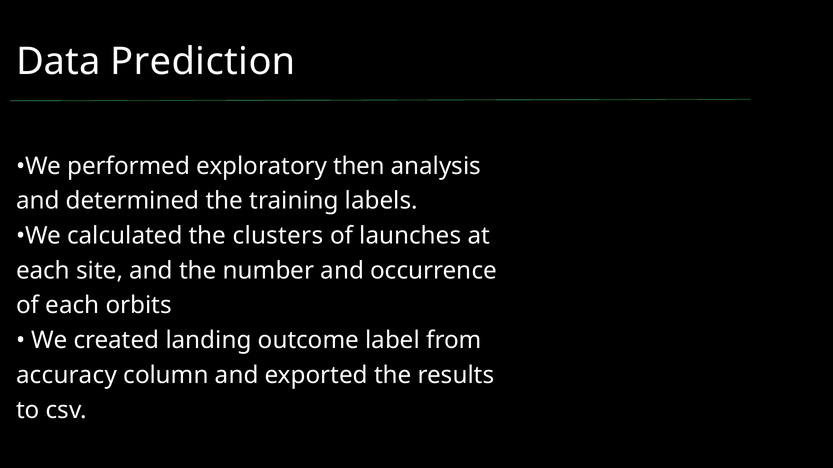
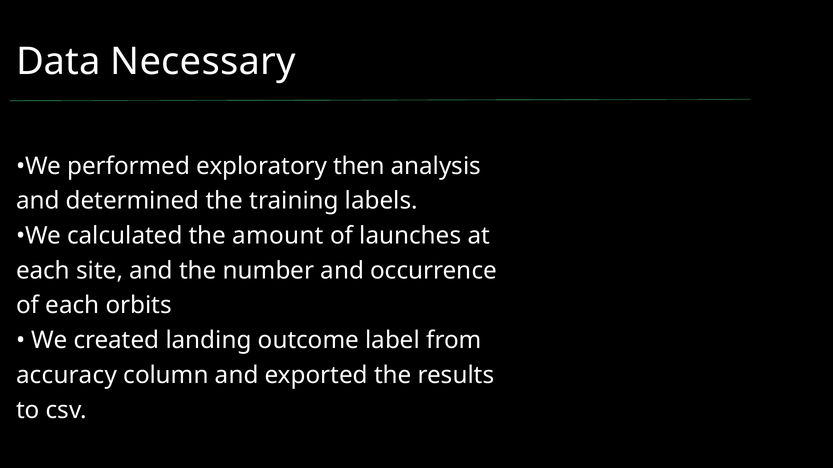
Prediction: Prediction -> Necessary (203, 62)
clusters: clusters -> amount (278, 236)
